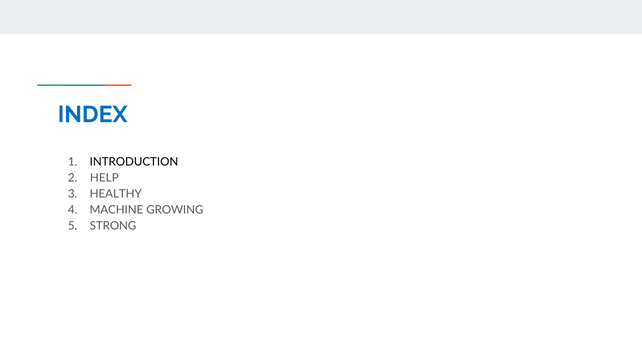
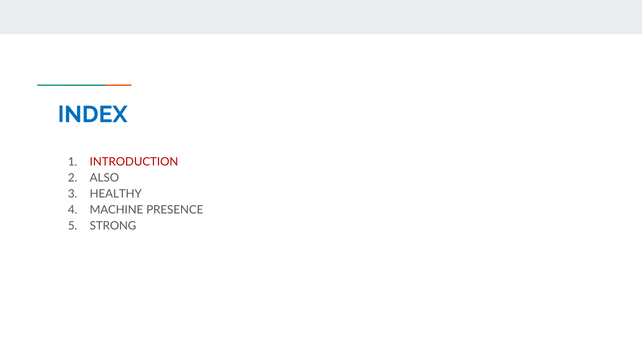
INTRODUCTION colour: black -> red (134, 162)
HELP: HELP -> ALSO (104, 178)
GROWING: GROWING -> PRESENCE (175, 210)
